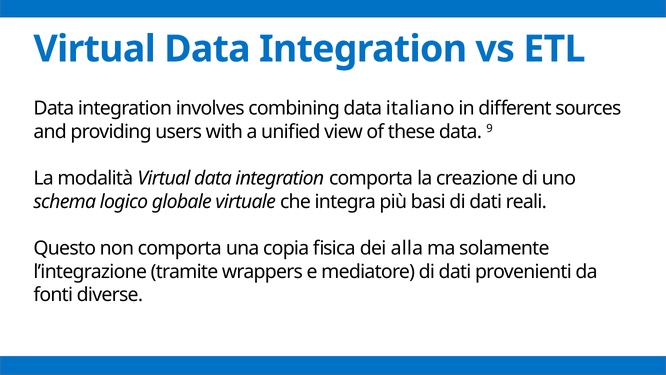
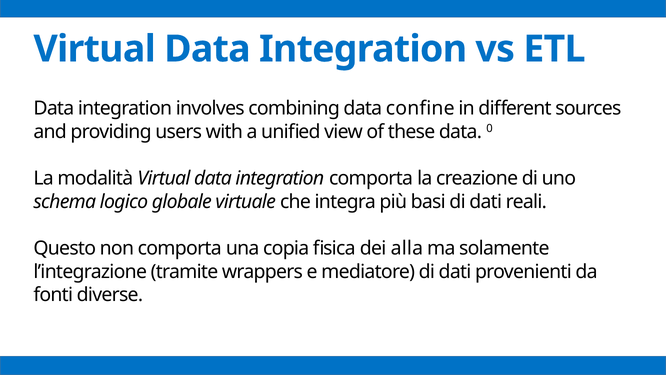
italiano: italiano -> confine (420, 108)
9: 9 -> 0 (490, 128)
